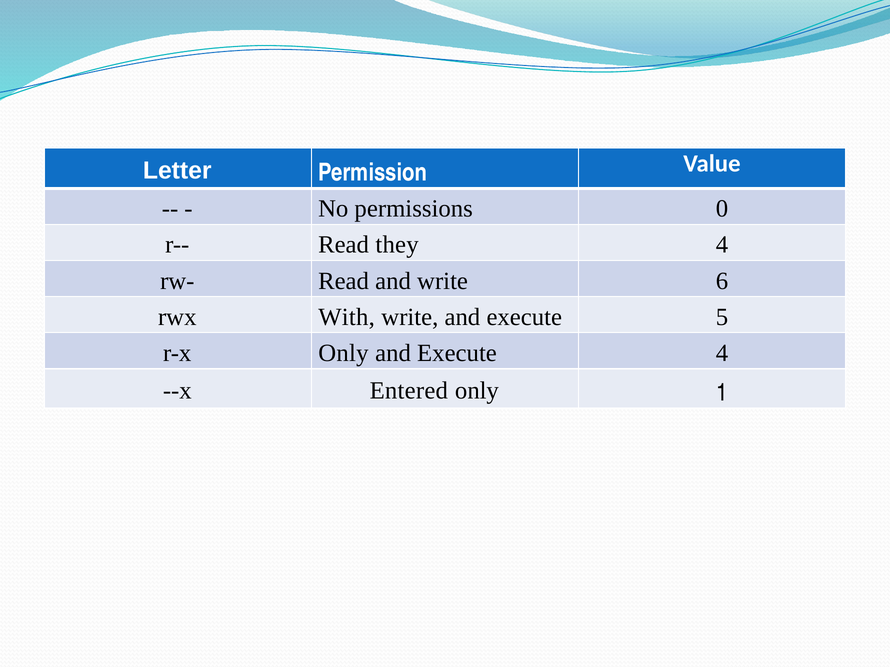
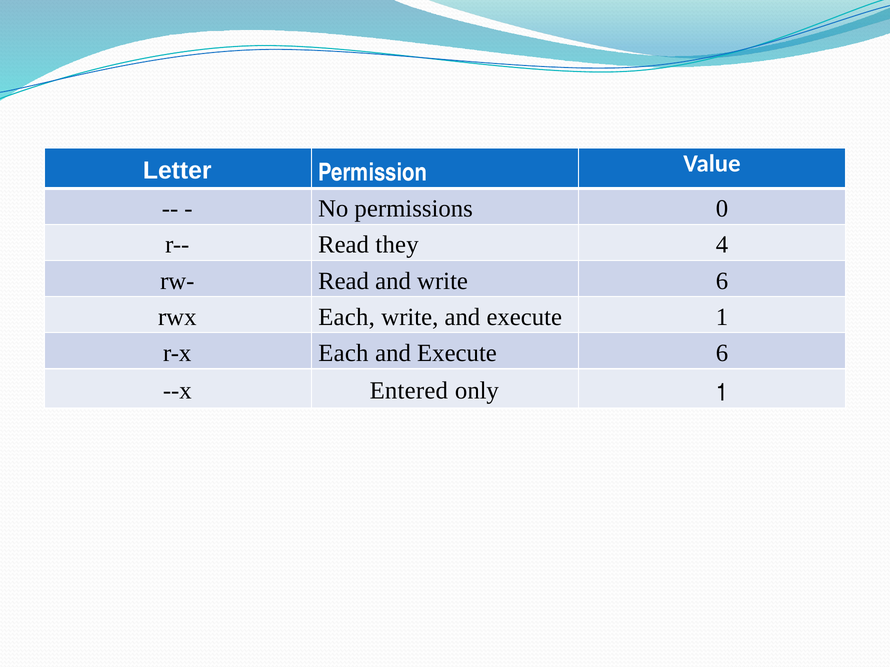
rwx With: With -> Each (347, 317)
execute 5: 5 -> 1 (722, 317)
r-x Only: Only -> Each (343, 353)
Execute 4: 4 -> 6 (722, 353)
